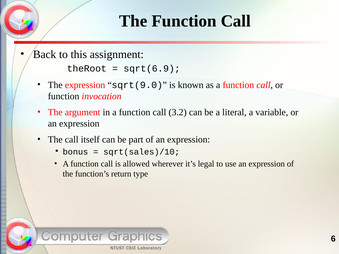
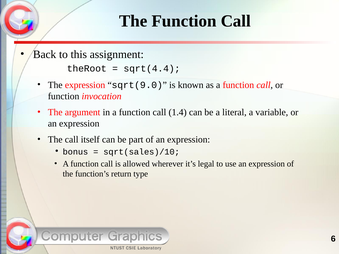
sqrt(6.9: sqrt(6.9 -> sqrt(4.4 (152, 69)
3.2: 3.2 -> 1.4 (178, 112)
